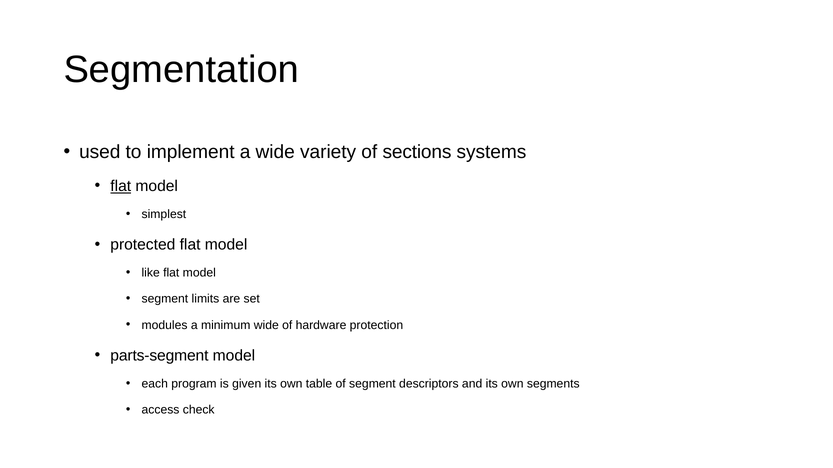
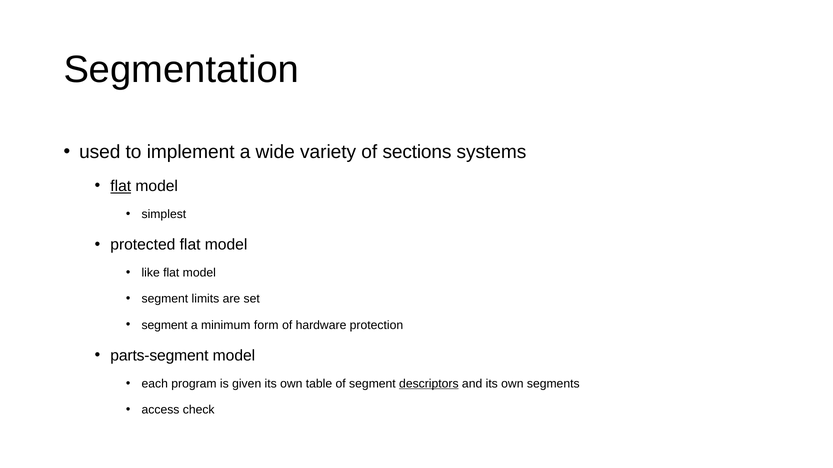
modules: modules -> segment (165, 325)
minimum wide: wide -> form (266, 325)
descriptors underline: none -> present (429, 384)
